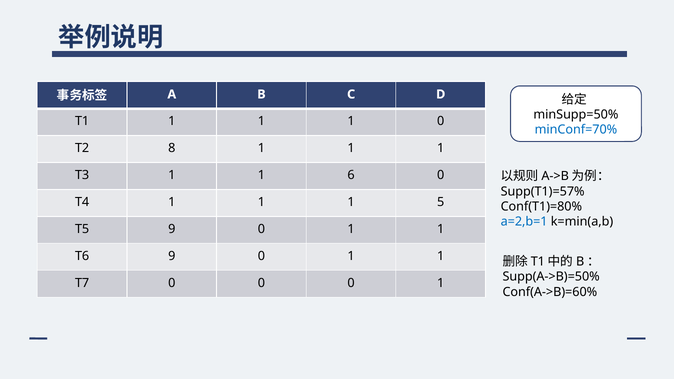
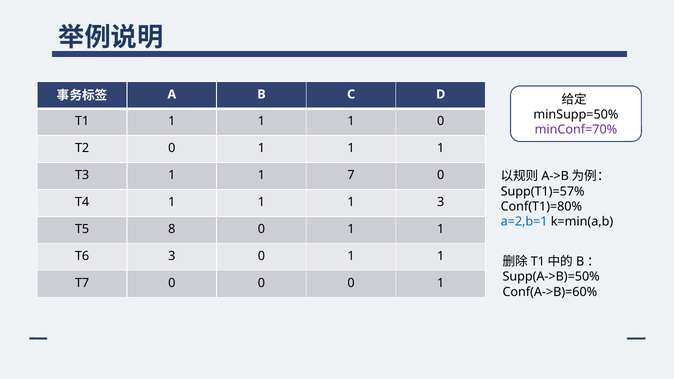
minConf=70% colour: blue -> purple (576, 130)
T2 8: 8 -> 0 (172, 148)
6: 6 -> 7 (351, 175)
1 5: 5 -> 3 (441, 202)
T5 9: 9 -> 8 (172, 229)
T6 9: 9 -> 3 (172, 256)
